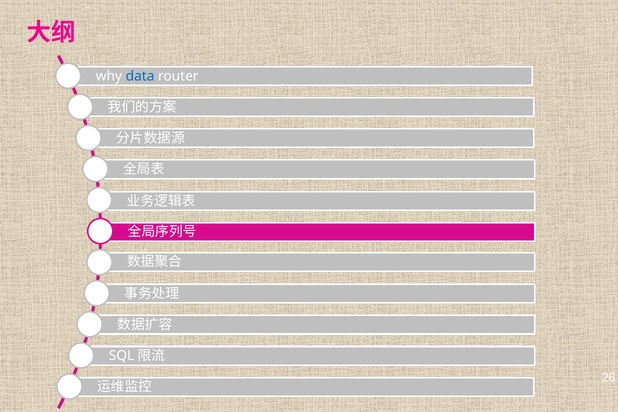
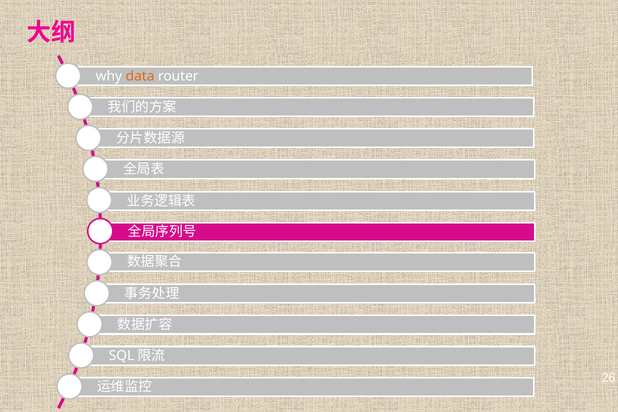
data colour: blue -> orange (140, 76)
